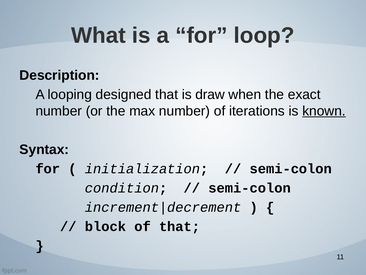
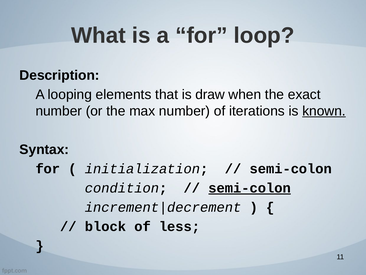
designed: designed -> elements (124, 94)
semi-colon underline: none -> present (250, 188)
of that: that -> less (180, 226)
